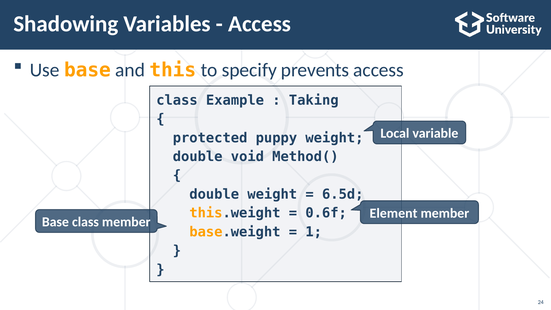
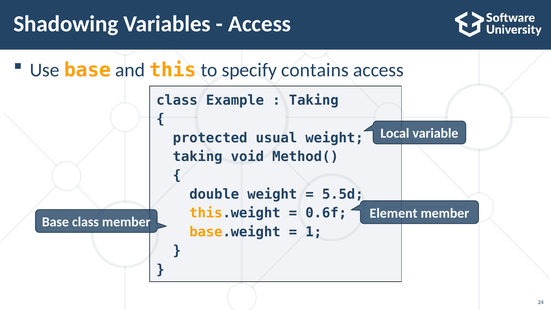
prevents: prevents -> contains (315, 70)
puppy: puppy -> usual (276, 138)
double: double -> taking (198, 157)
6.5d: 6.5d -> 5.5d (343, 194)
